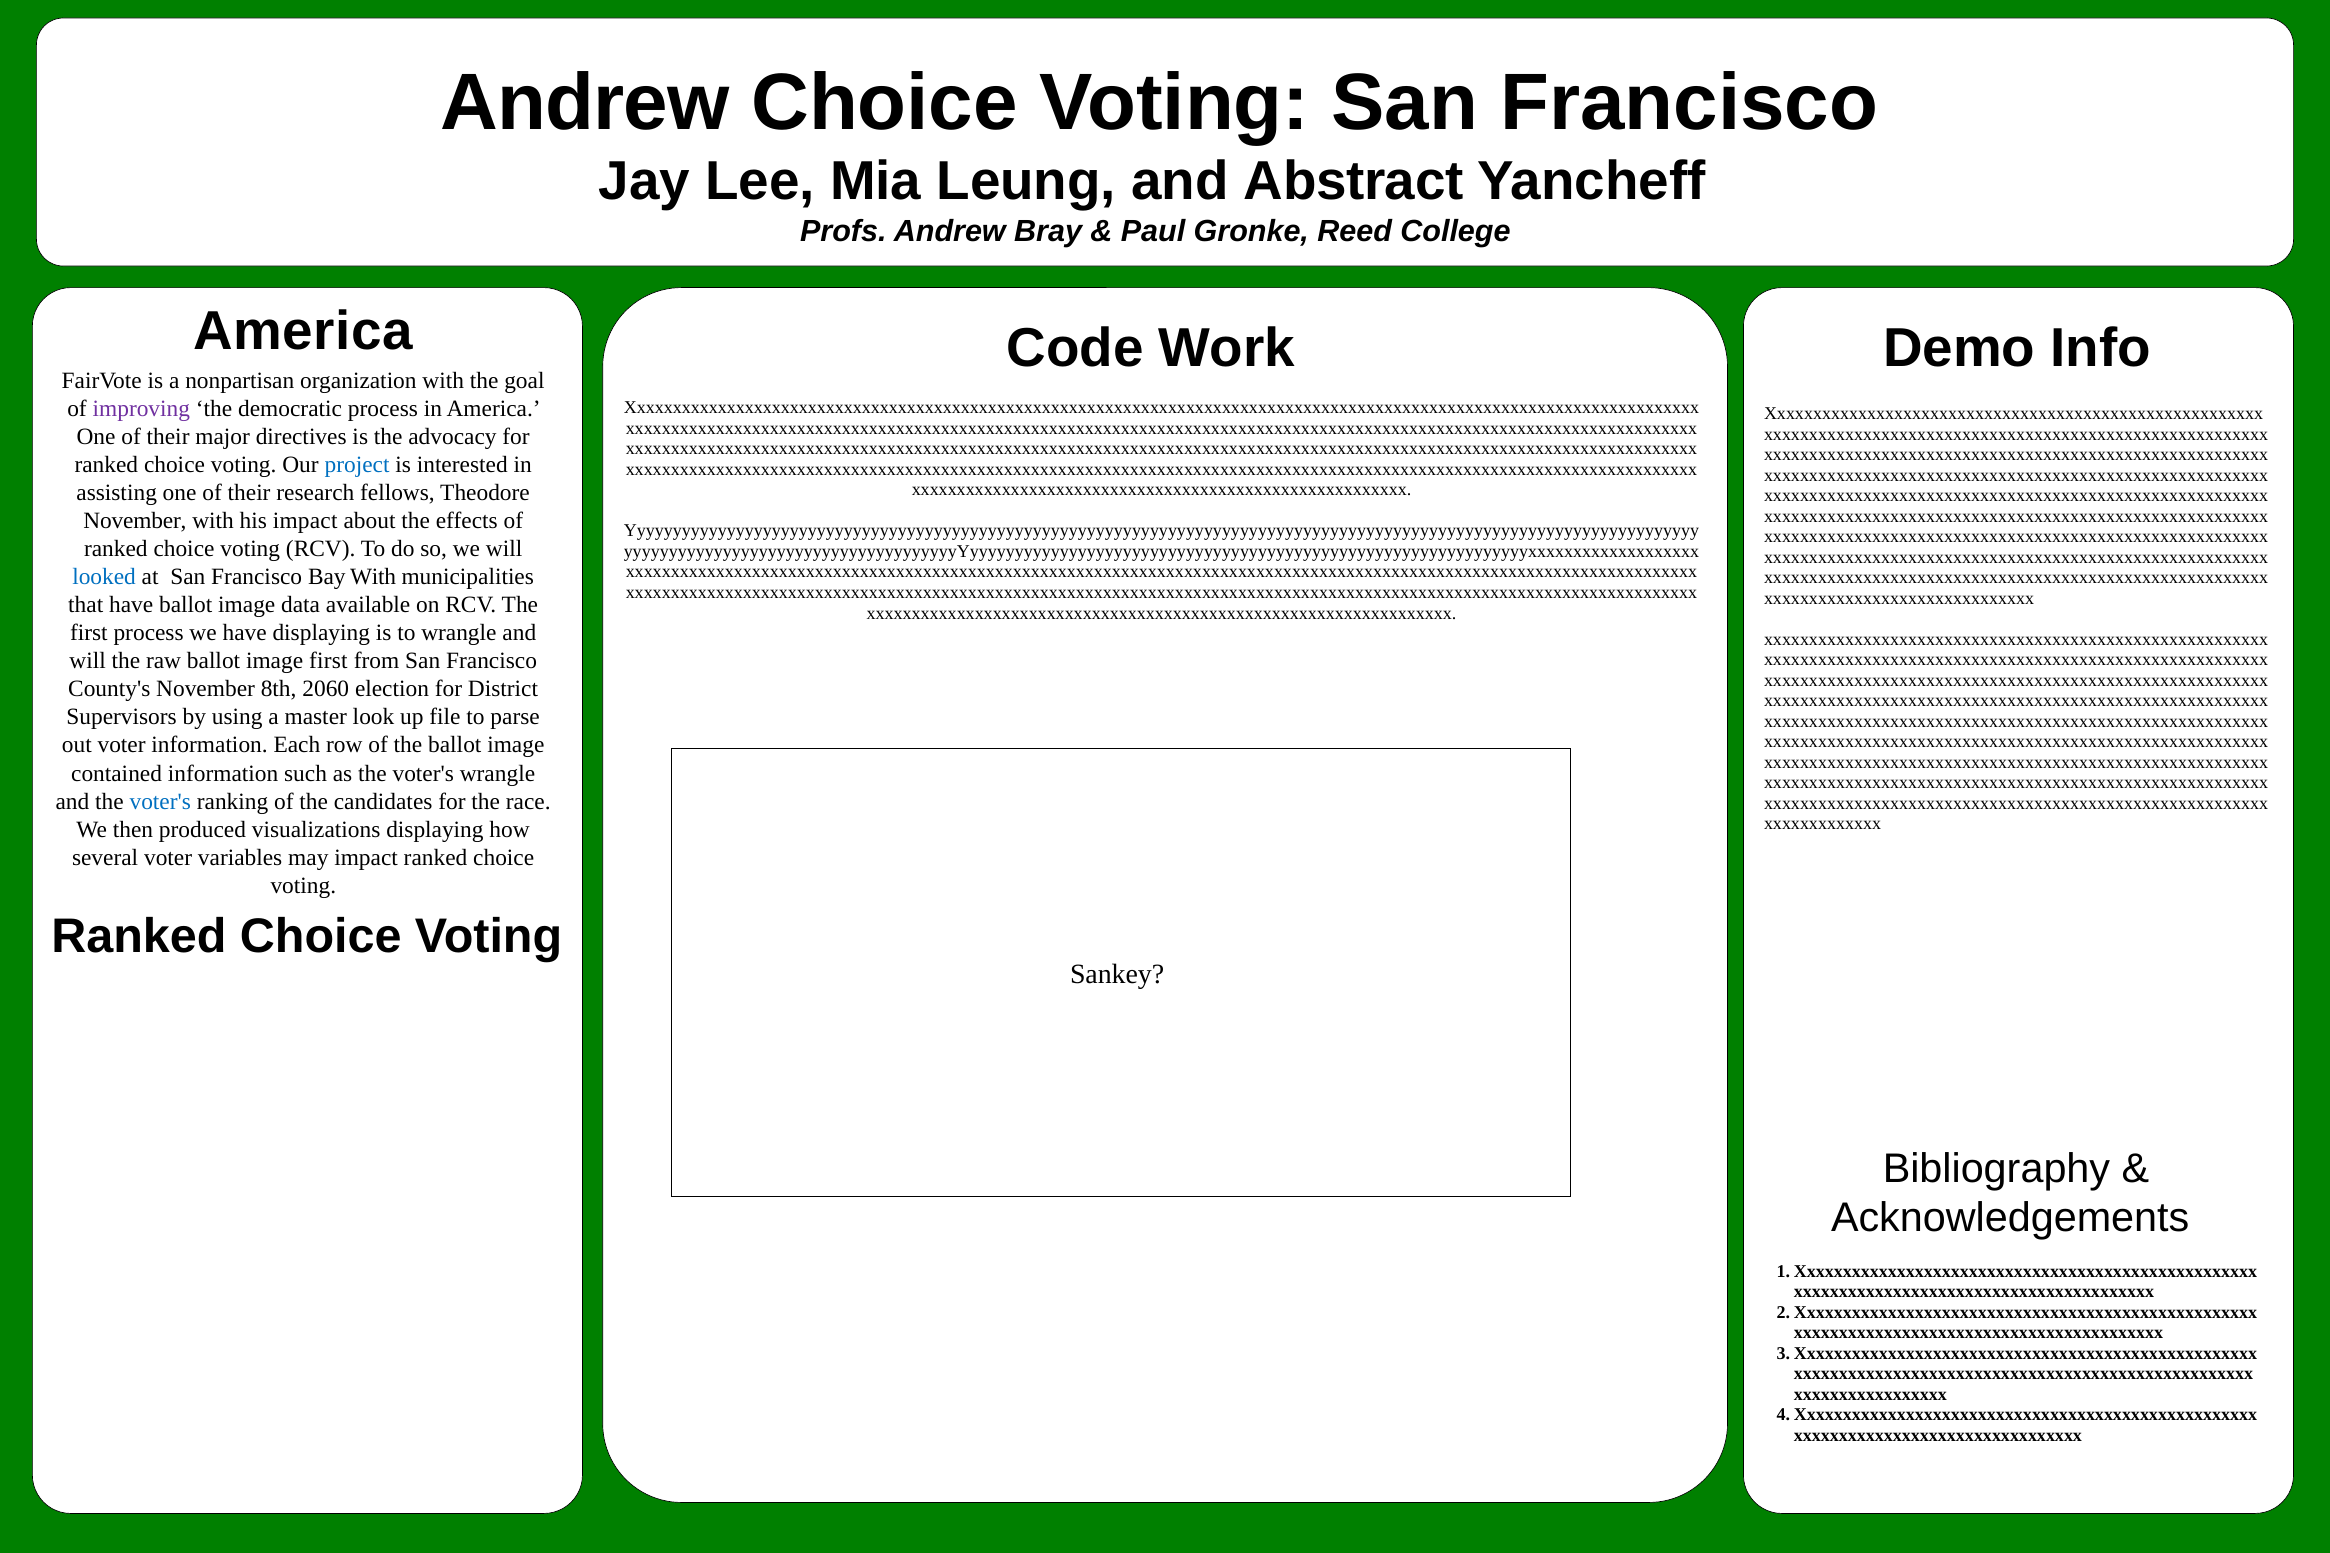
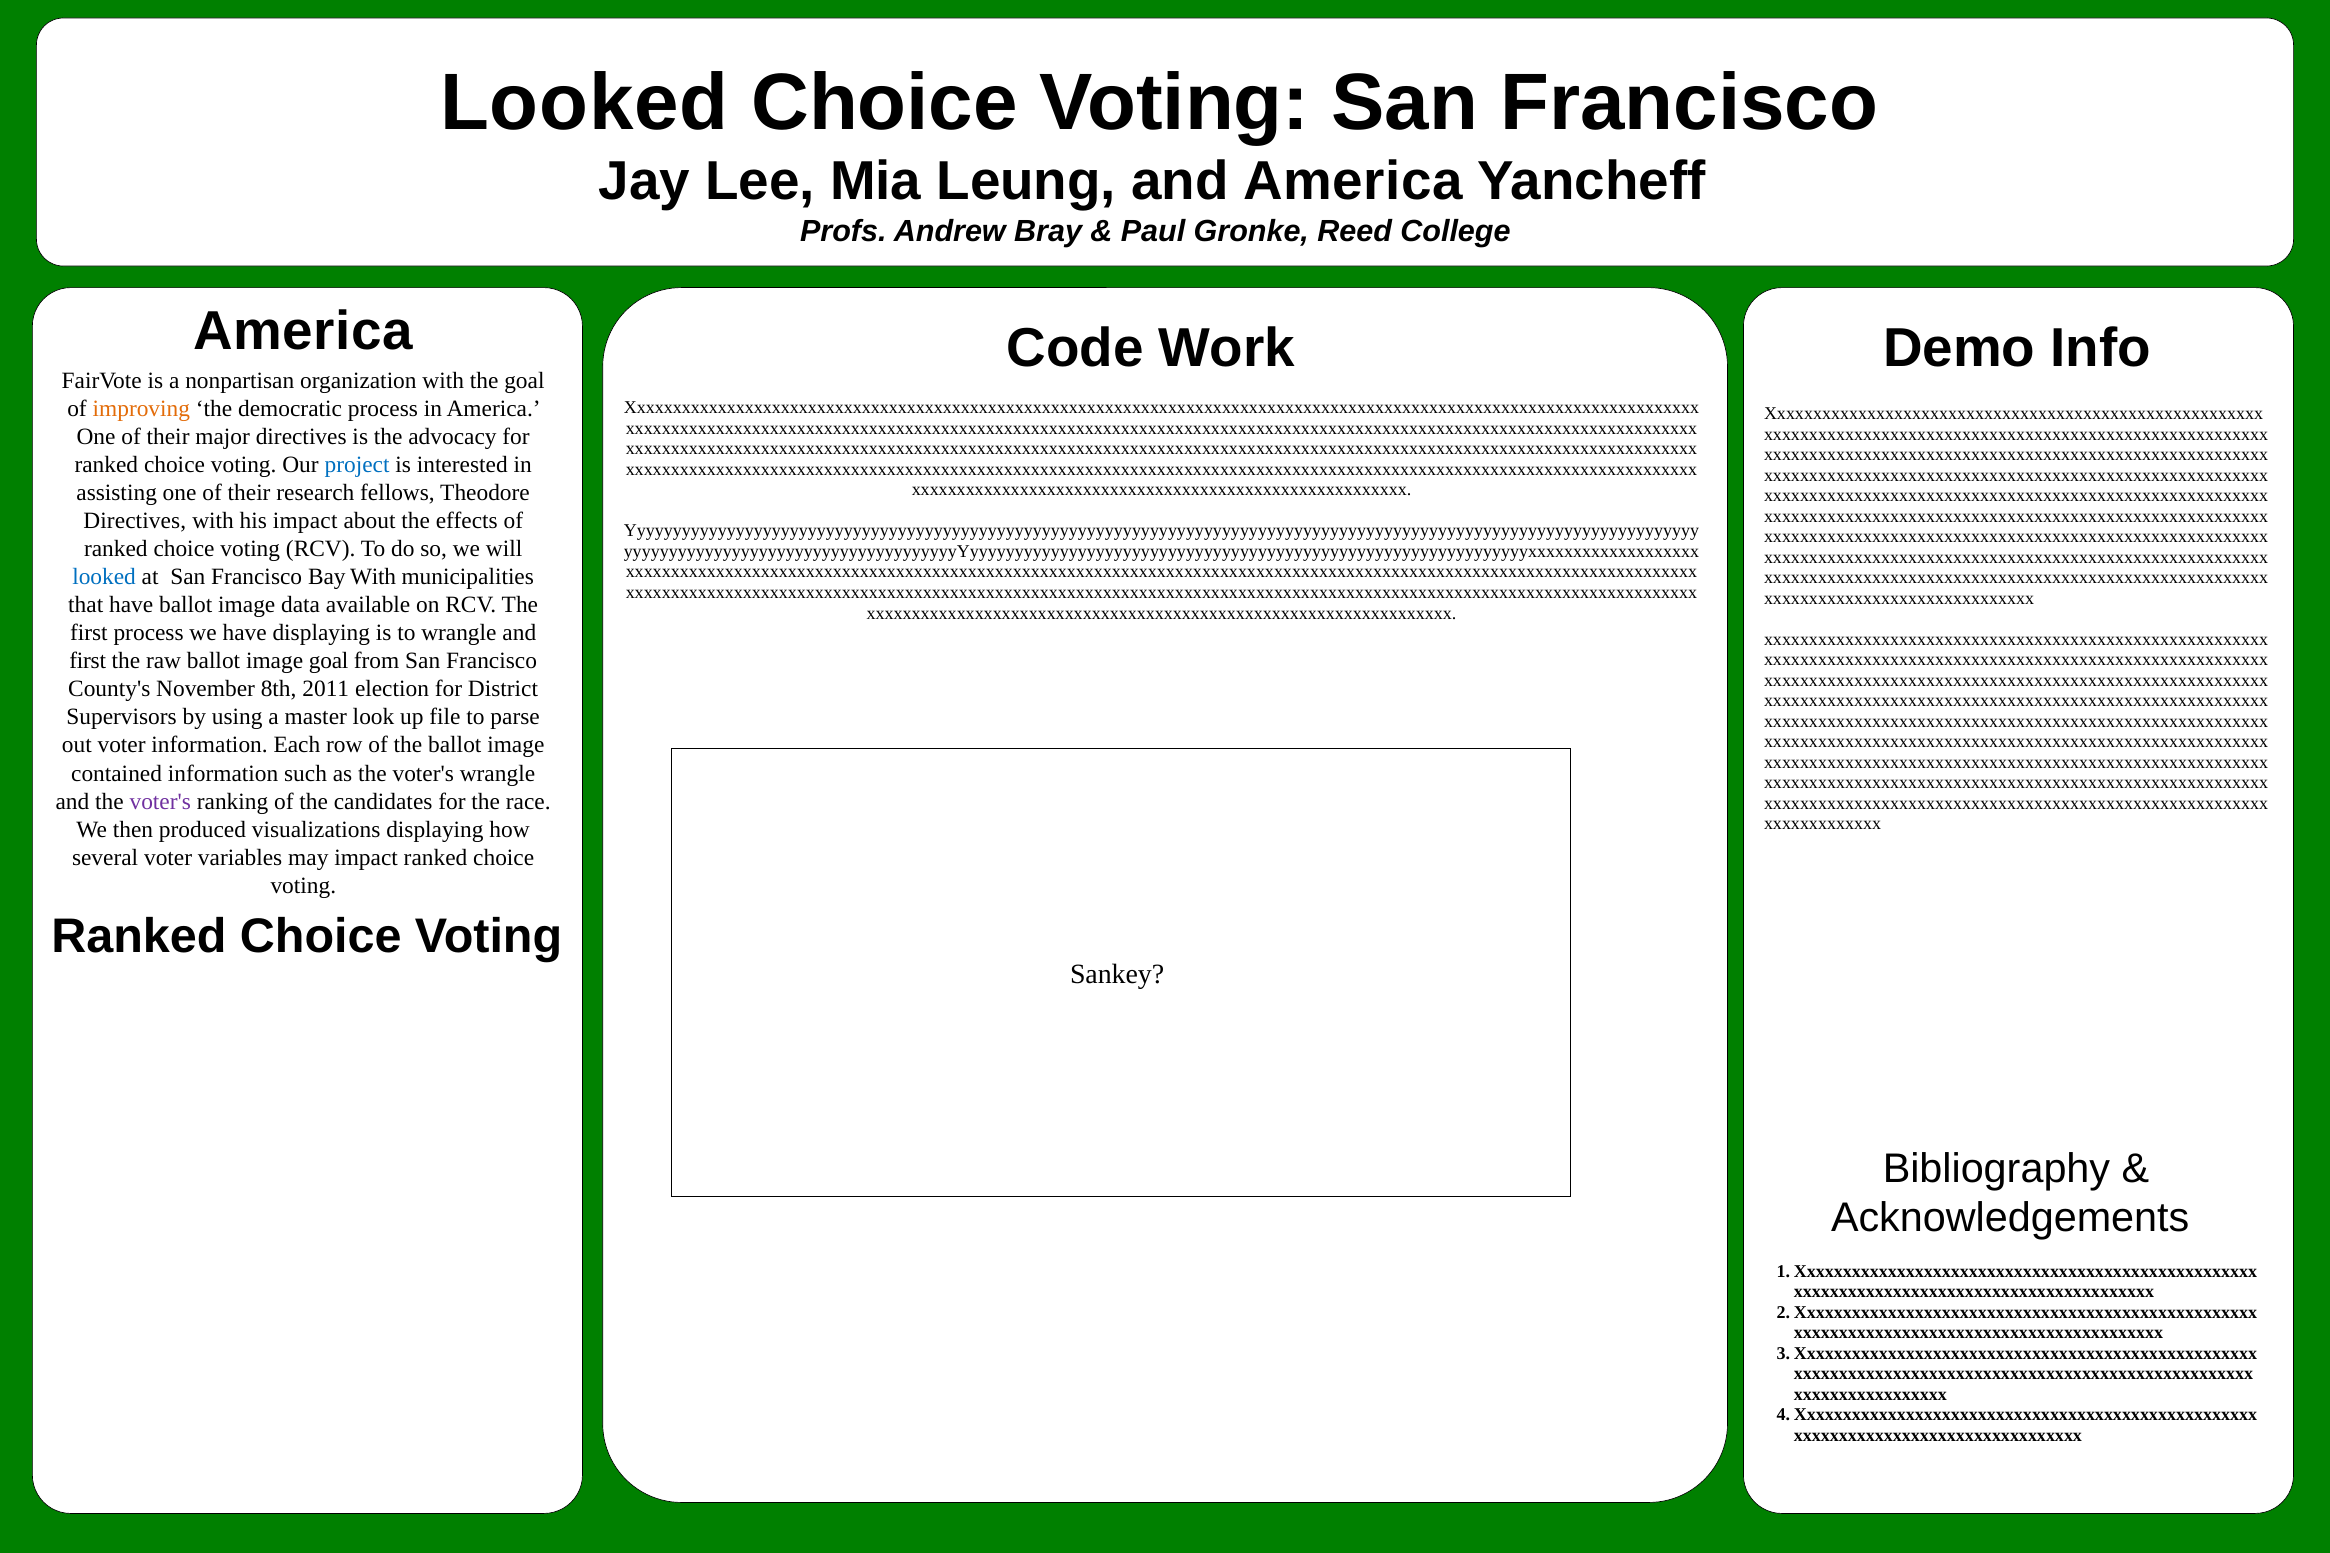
Andrew: Andrew -> Looked (584, 103)
and Abstract: Abstract -> America (1353, 182)
improving colour: purple -> orange (141, 409)
November: November -> Directives (135, 521)
will: will -> first (88, 661)
image first: first -> goal (329, 661)
2060: 2060 -> 2011 (326, 689)
voter's colour: blue -> purple (160, 801)
